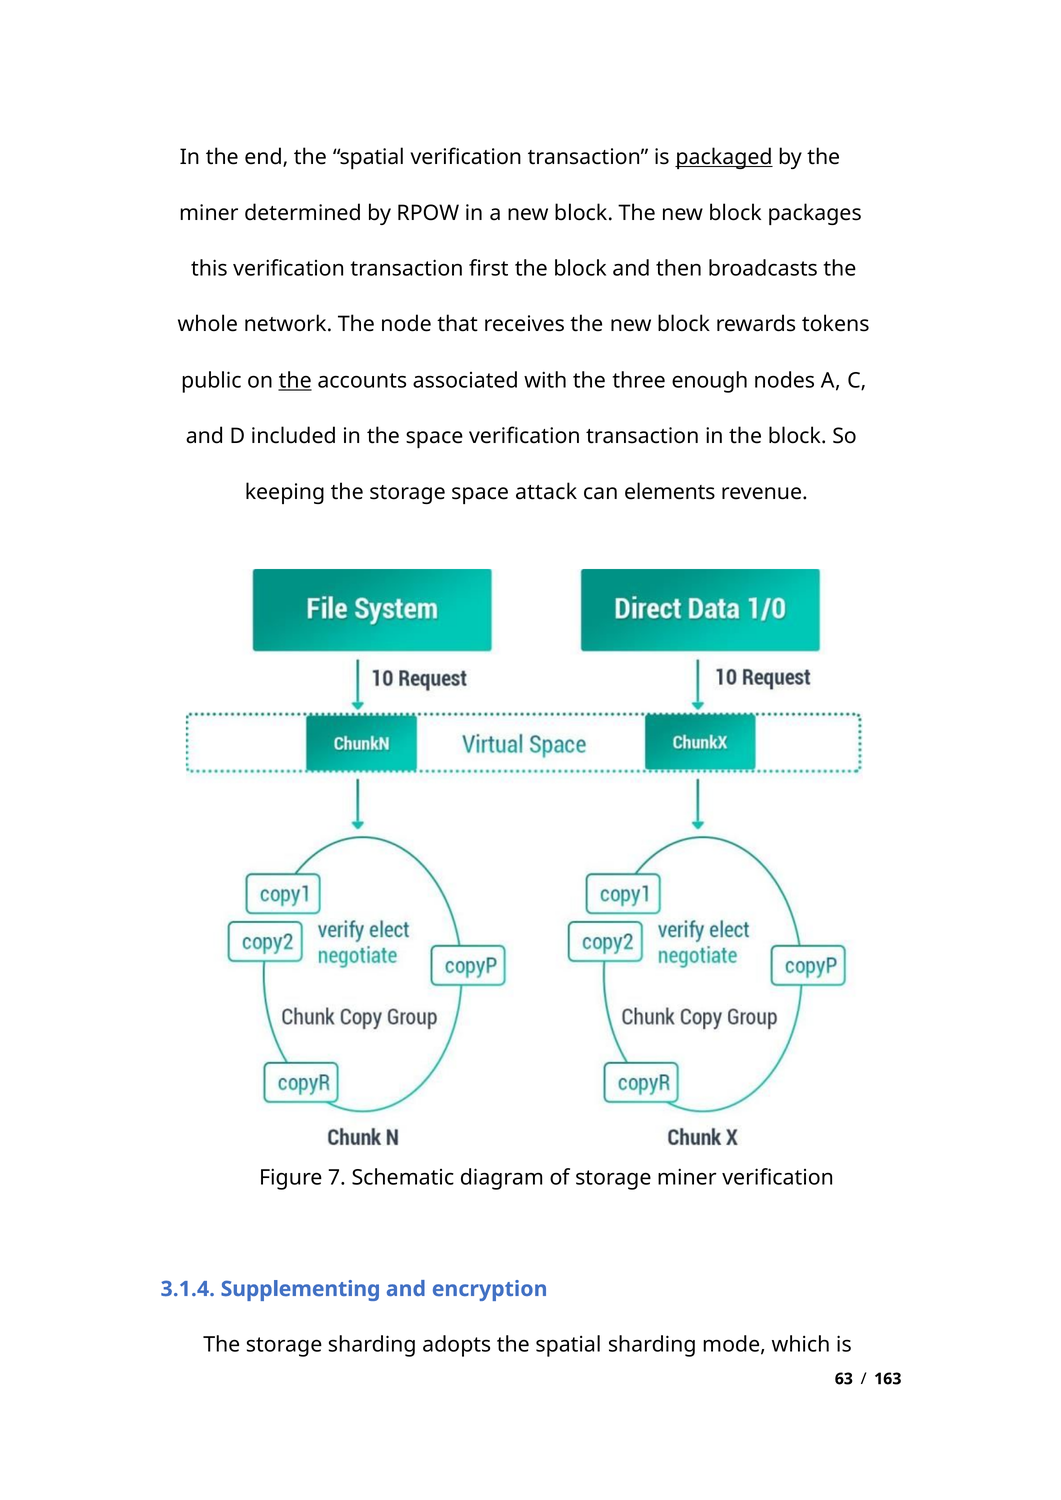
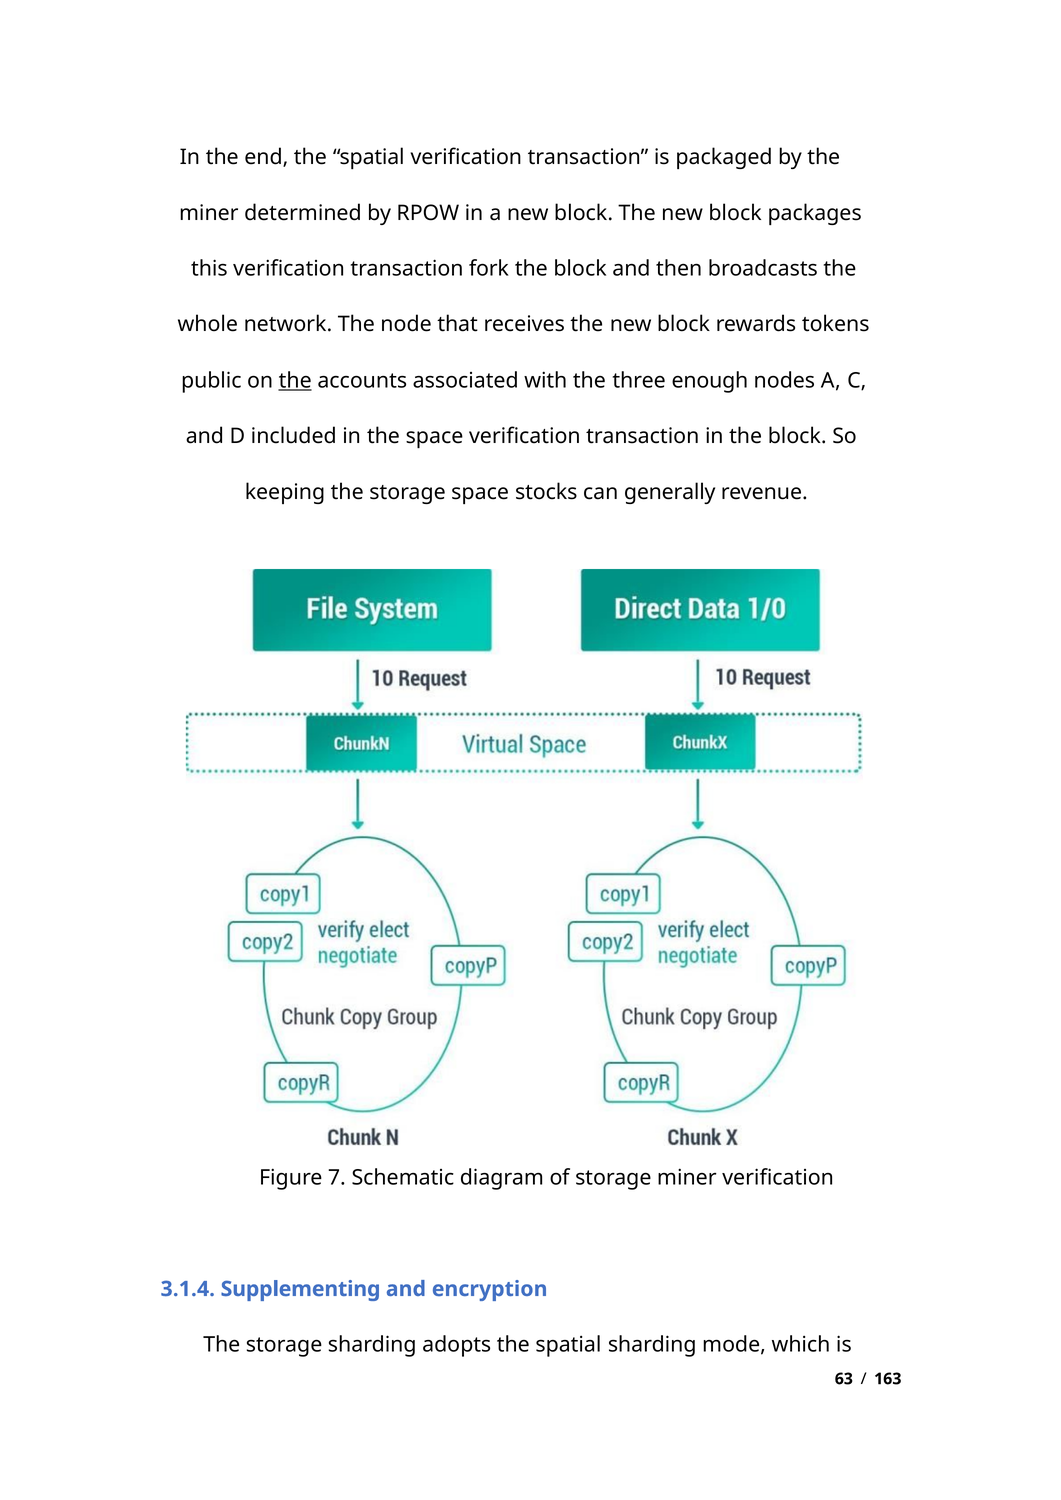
packaged underline: present -> none (724, 157)
first: first -> fork (489, 269)
attack: attack -> stocks (546, 492)
elements: elements -> generally (670, 492)
